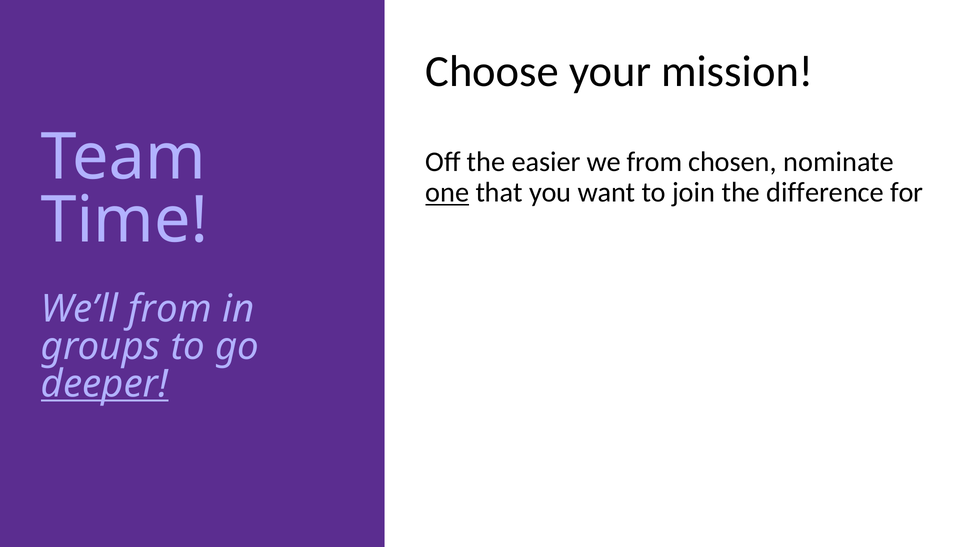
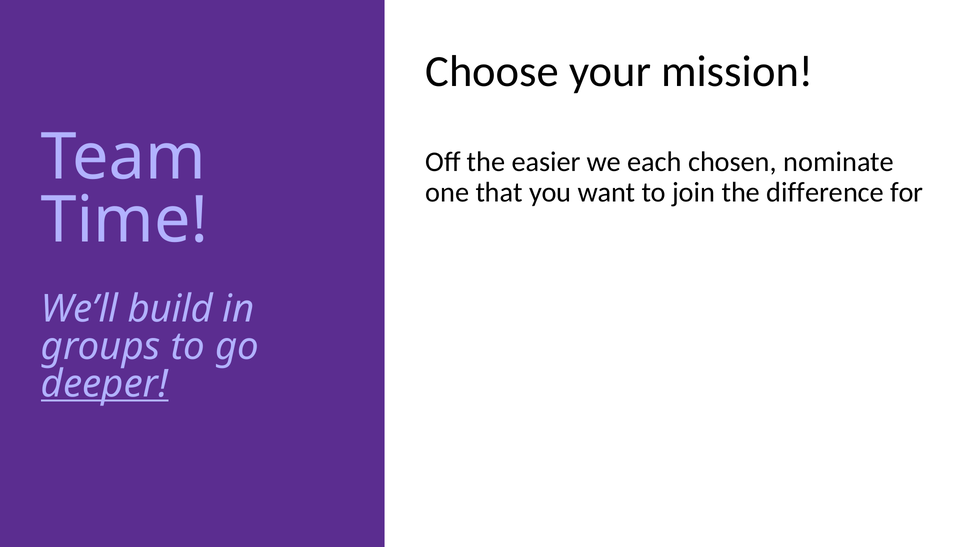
we from: from -> each (654, 162)
one underline: present -> none (447, 192)
We’ll from: from -> build (171, 309)
